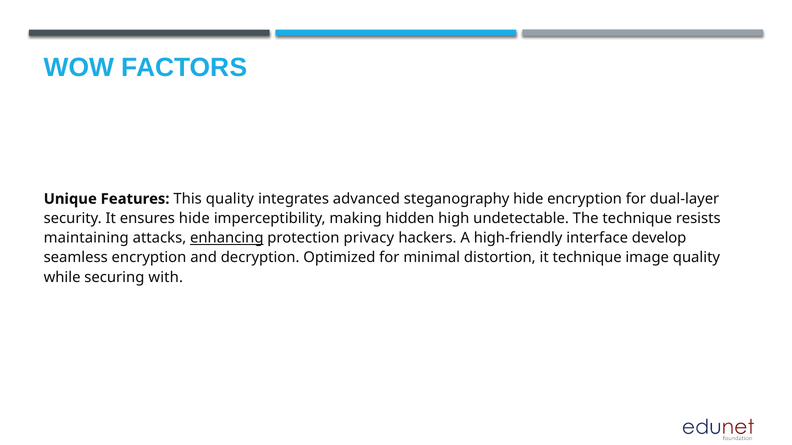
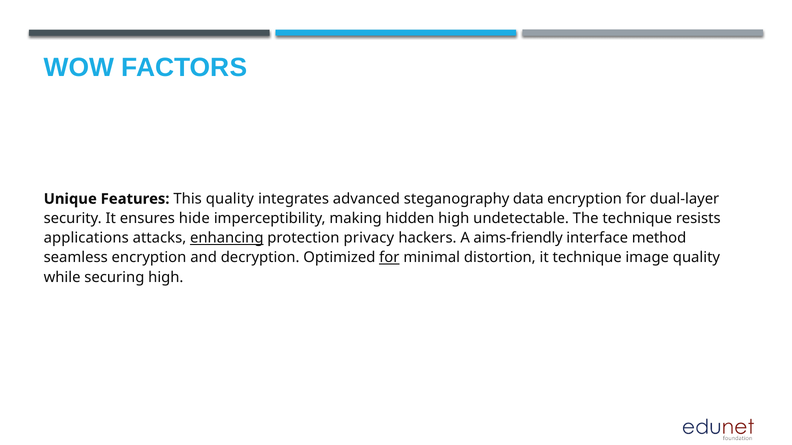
steganography hide: hide -> data (528, 199)
maintaining: maintaining -> applications (86, 238)
high-friendly: high-friendly -> aims-friendly (518, 238)
develop: develop -> method (659, 238)
for underline: none -> present (389, 258)
securing with: with -> high (166, 277)
